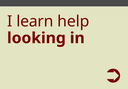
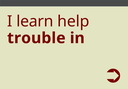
looking: looking -> trouble (36, 38)
